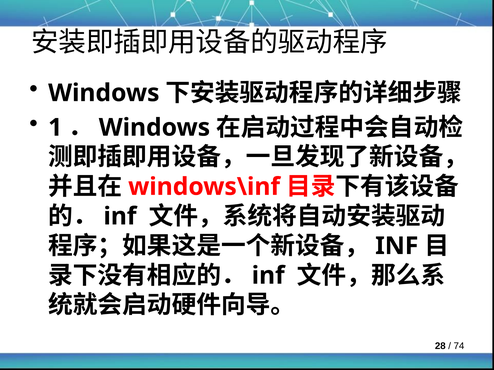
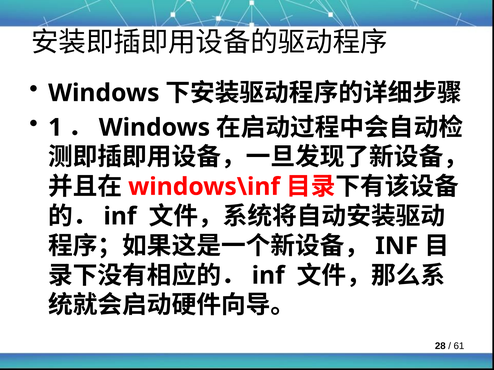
74: 74 -> 61 (459, 346)
